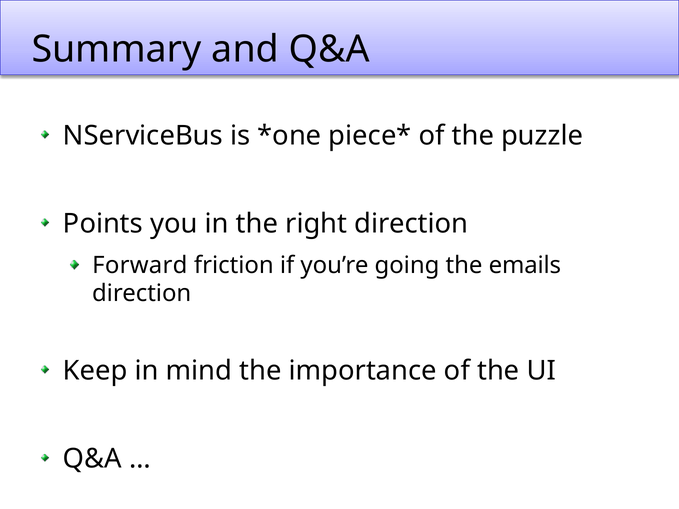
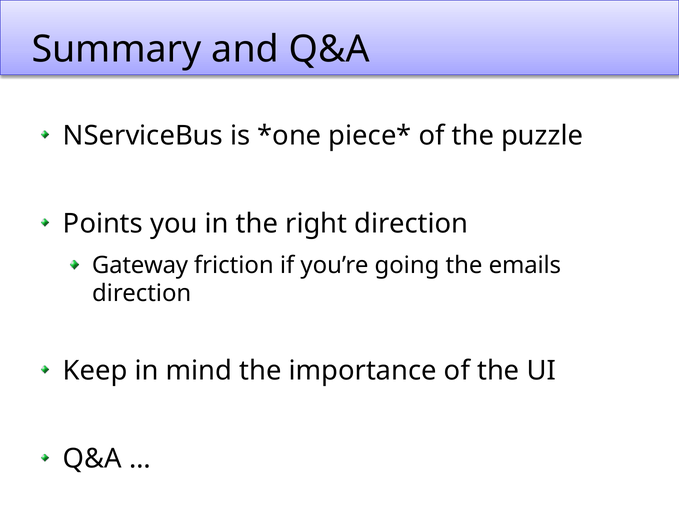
Forward: Forward -> Gateway (140, 266)
